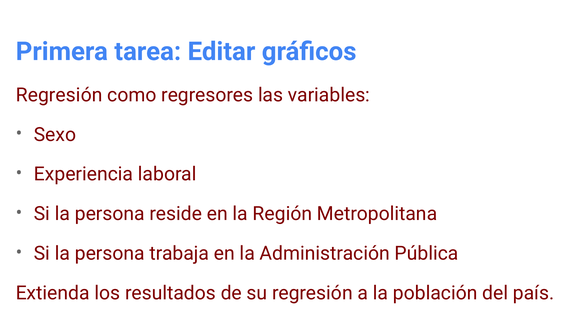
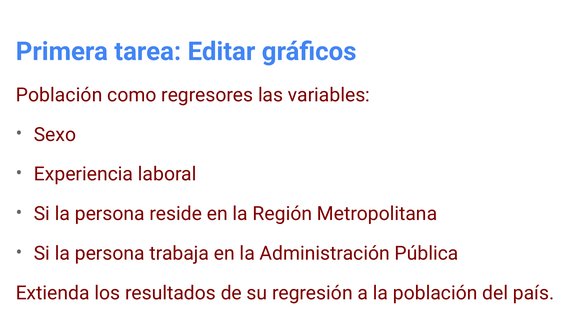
Regresión: Regresión -> Población (59, 95)
